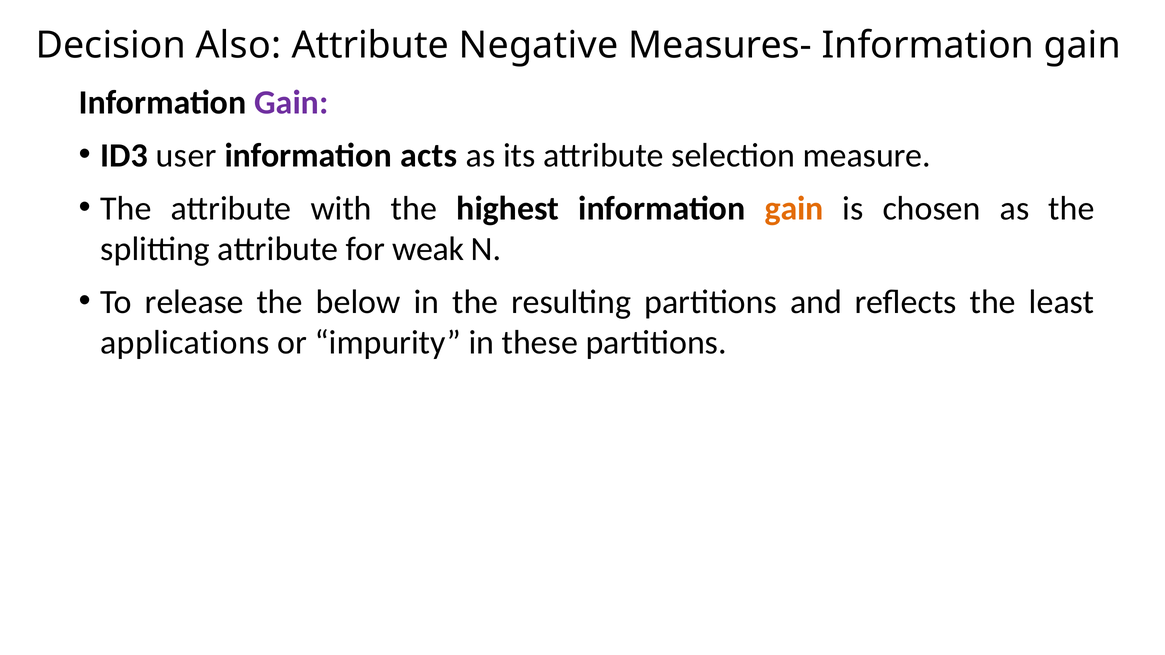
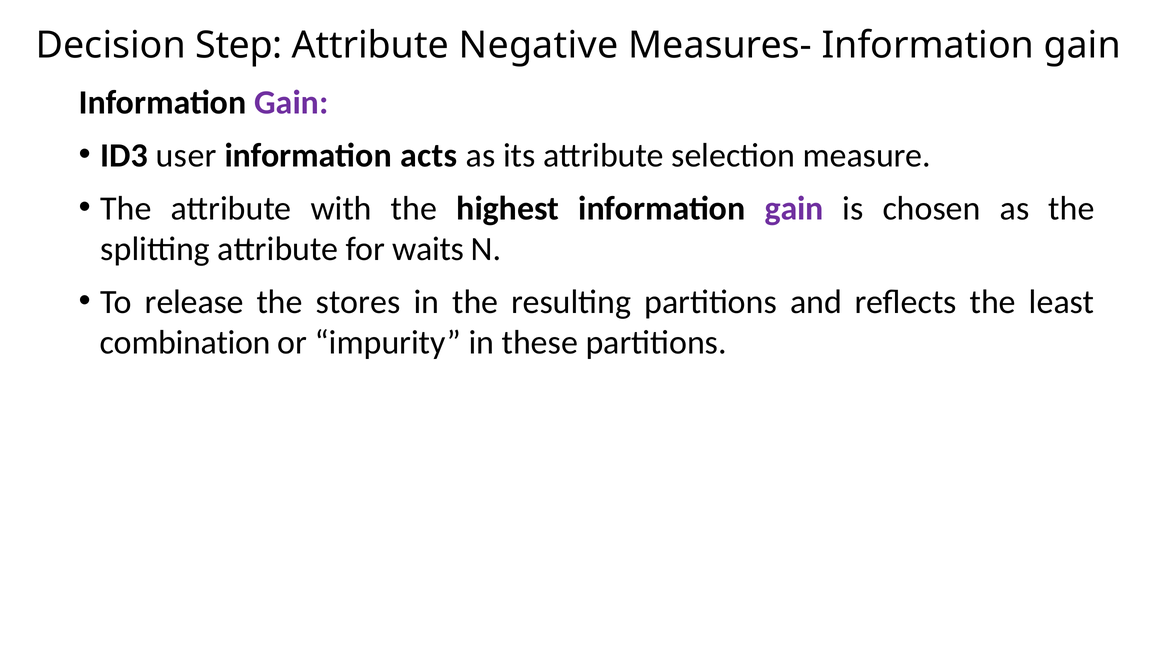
Also: Also -> Step (239, 45)
gain colour: orange -> purple (794, 208)
weak: weak -> waits (428, 249)
below: below -> stores (358, 302)
applications: applications -> combination (185, 343)
